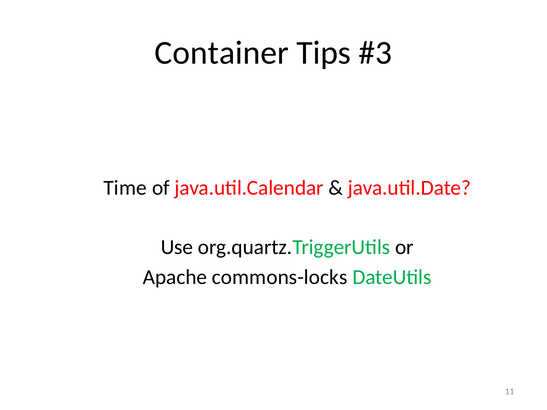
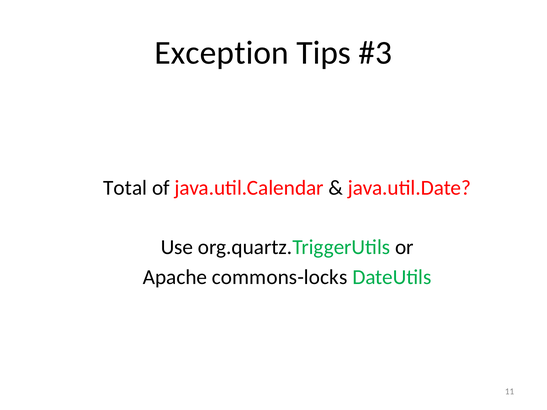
Container: Container -> Exception (222, 53)
Time: Time -> Total (125, 188)
